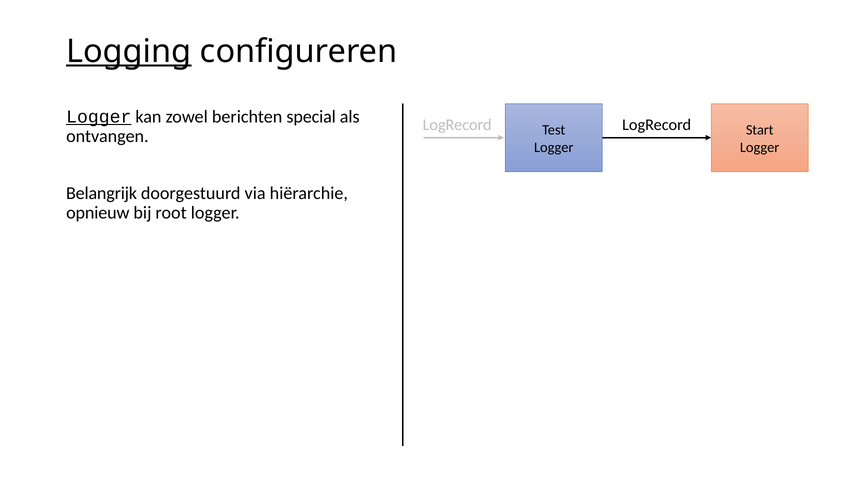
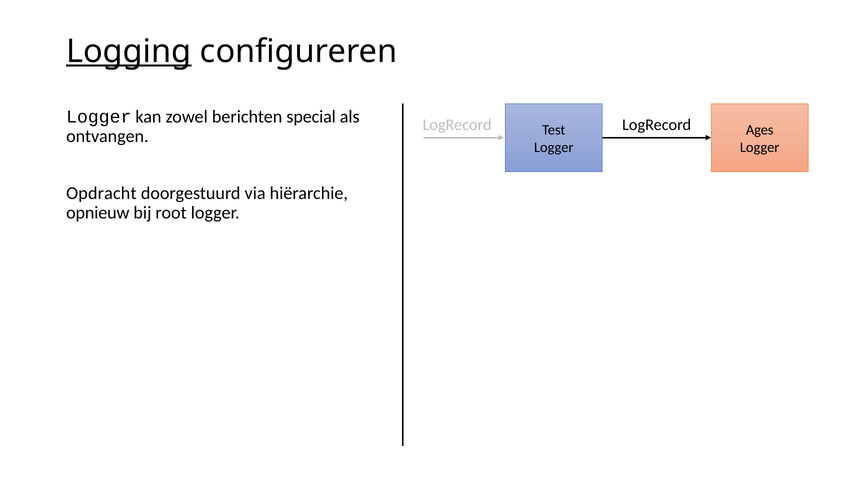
Logger underline: present -> none (99, 117)
Start: Start -> Ages (760, 130)
Belangrijk: Belangrijk -> Opdracht (101, 193)
